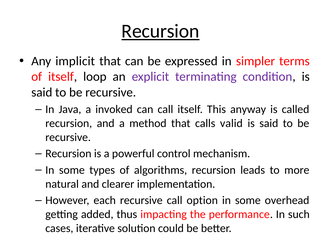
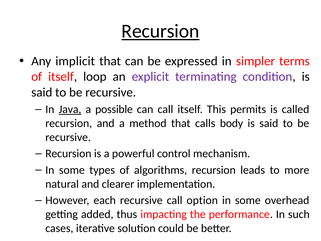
Java underline: none -> present (70, 109)
invoked: invoked -> possible (114, 109)
anyway: anyway -> permits (248, 109)
valid: valid -> body (231, 123)
